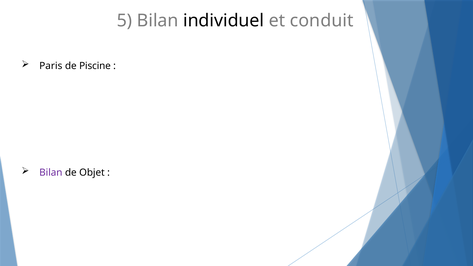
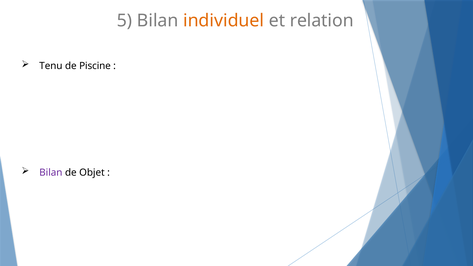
individuel colour: black -> orange (224, 21)
conduit: conduit -> relation (322, 21)
Paris: Paris -> Tenu (51, 66)
